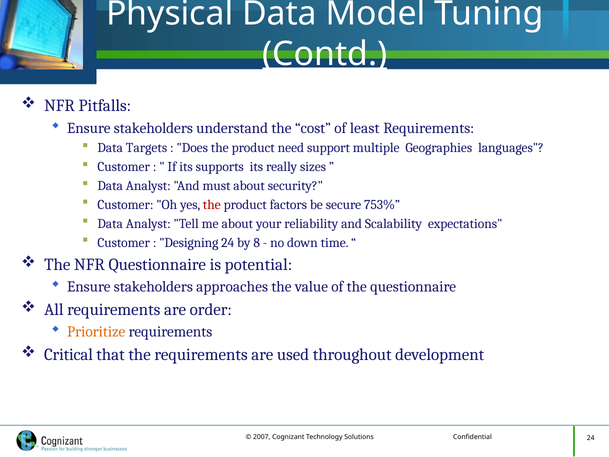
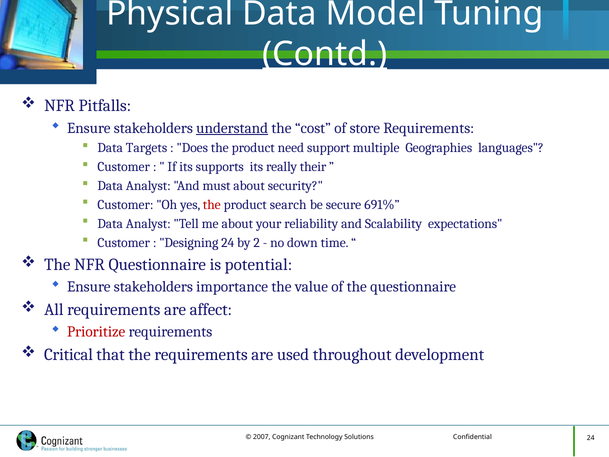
understand underline: none -> present (232, 128)
least: least -> store (365, 128)
sizes: sizes -> their (313, 167)
factors: factors -> search (288, 205)
753%: 753% -> 691% (382, 205)
8: 8 -> 2 (257, 242)
approaches: approaches -> importance (232, 287)
order: order -> affect (211, 309)
Prioritize colour: orange -> red (96, 332)
